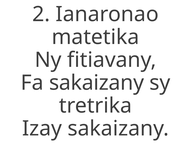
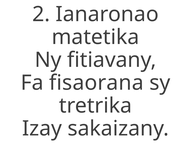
Fa sakaizany: sakaizany -> fisaorana (96, 83)
